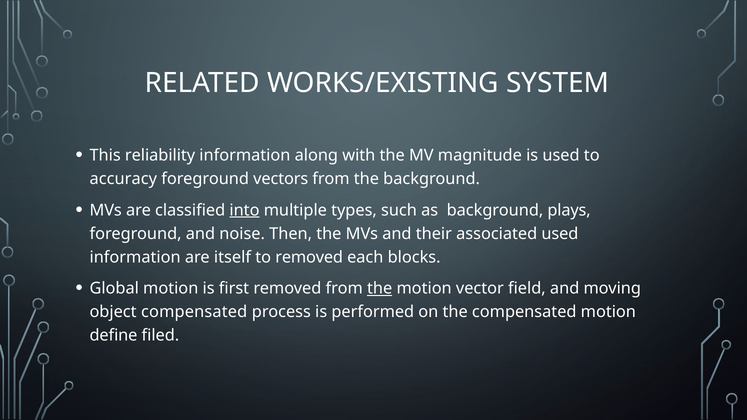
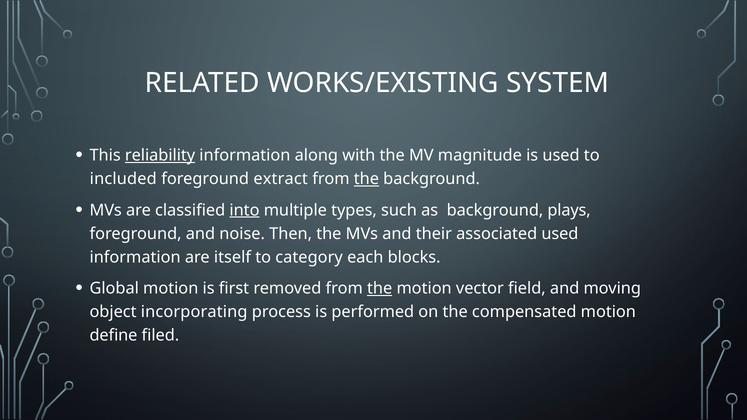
reliability underline: none -> present (160, 155)
accuracy: accuracy -> included (123, 179)
vectors: vectors -> extract (281, 179)
the underline: none -> present (366, 179)
to removed: removed -> category (309, 257)
object compensated: compensated -> incorporating (194, 312)
